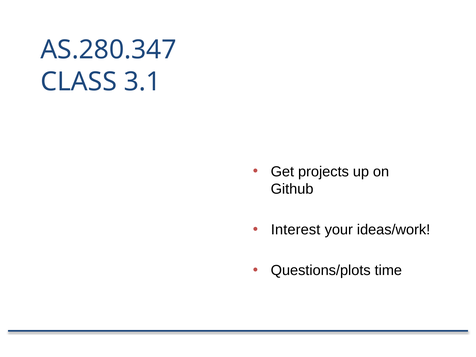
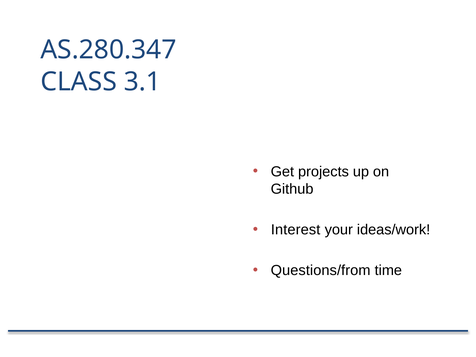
Questions/plots: Questions/plots -> Questions/from (321, 270)
